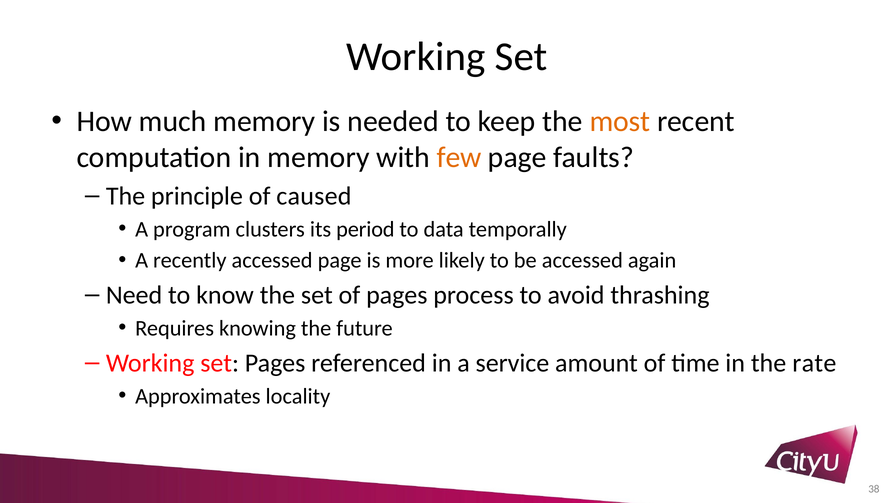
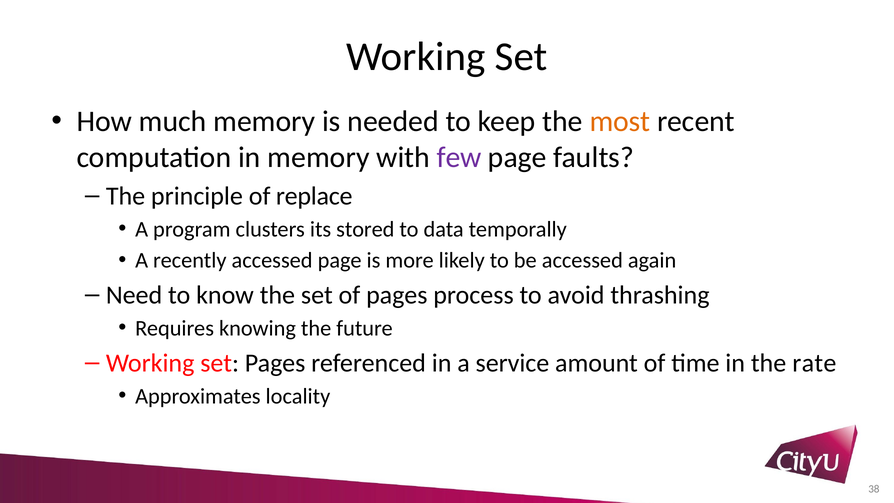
few colour: orange -> purple (459, 157)
caused: caused -> replace (314, 196)
period: period -> stored (365, 229)
